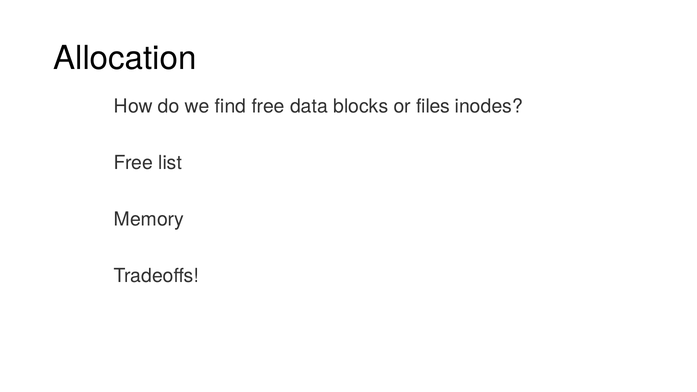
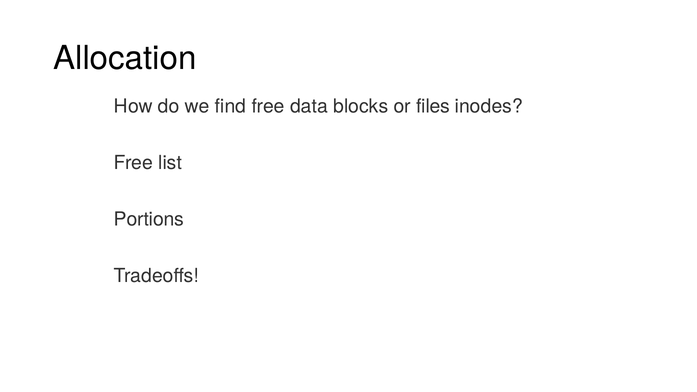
Memory: Memory -> Portions (149, 219)
